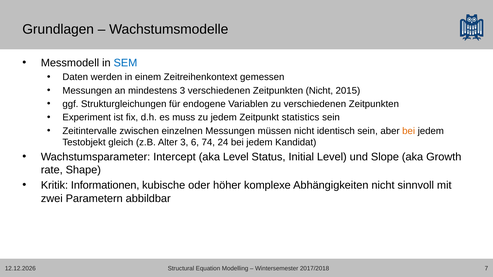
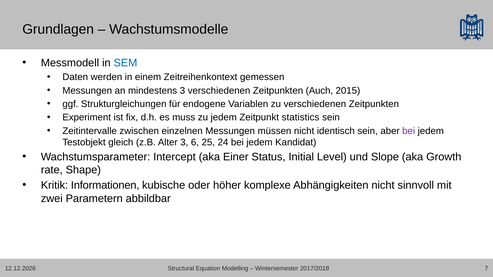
Zeitpunkten Nicht: Nicht -> Auch (319, 91)
bei colour: orange -> purple (409, 131)
74: 74 -> 25 (208, 143)
aka Level: Level -> Einer (236, 157)
